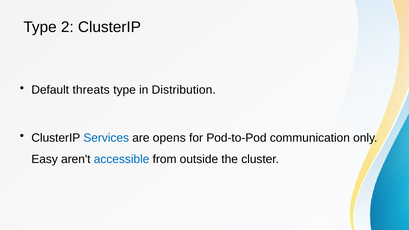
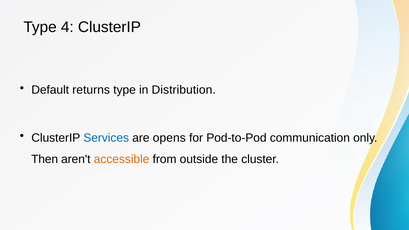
2: 2 -> 4 (67, 27)
threats: threats -> returns (91, 90)
Easy: Easy -> Then (45, 159)
accessible colour: blue -> orange (122, 159)
